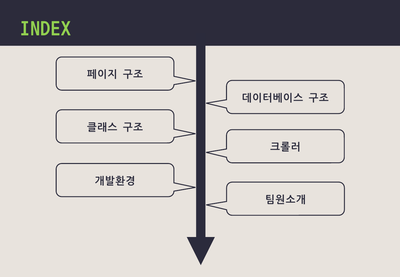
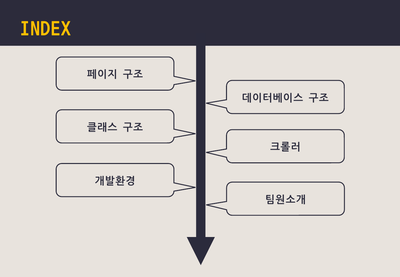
INDEX colour: light green -> yellow (45, 28)
